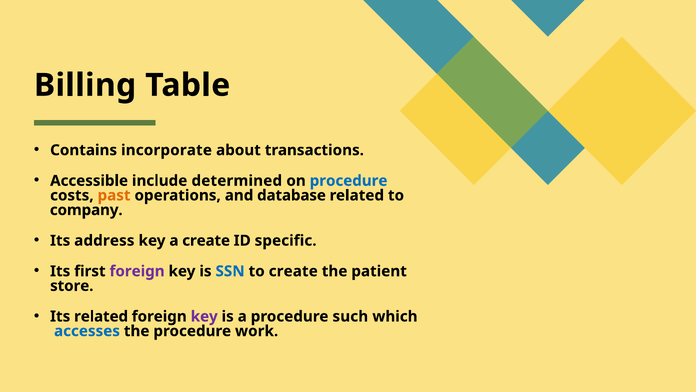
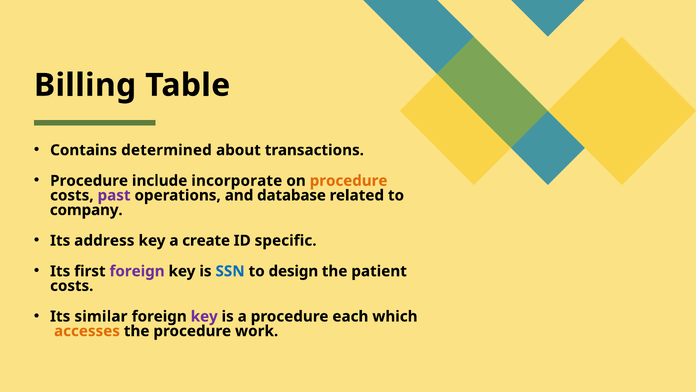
incorporate: incorporate -> determined (166, 150)
Accessible: Accessible -> Procedure (89, 181)
determined: determined -> incorporate (237, 181)
procedure colour: blue -> orange (349, 181)
past colour: orange -> purple (114, 195)
to create: create -> design (293, 271)
store: store -> costs (72, 286)
Its related: related -> similar (101, 316)
such: such -> each (350, 316)
accesses colour: blue -> orange (87, 331)
